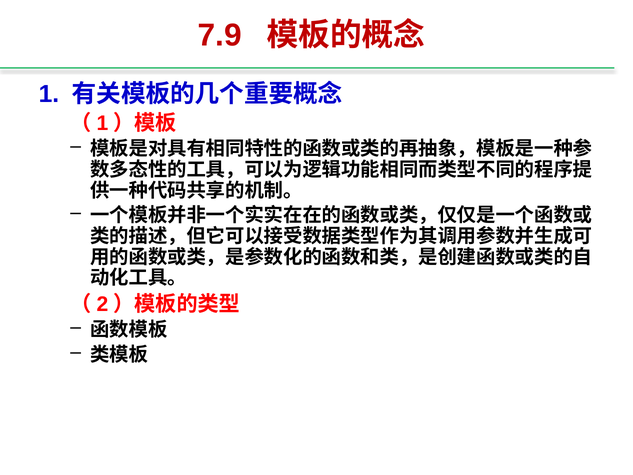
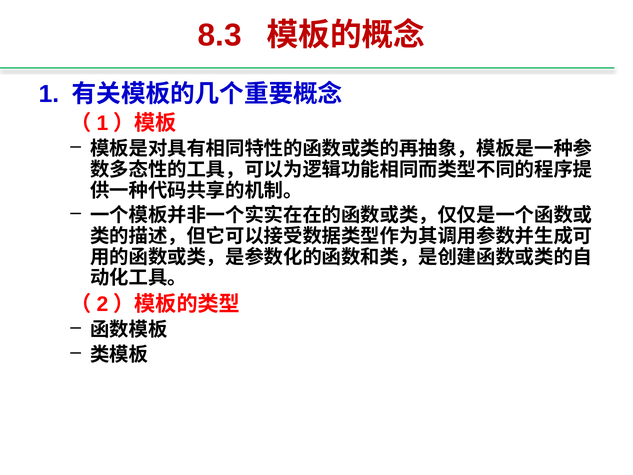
7.9: 7.9 -> 8.3 (220, 35)
